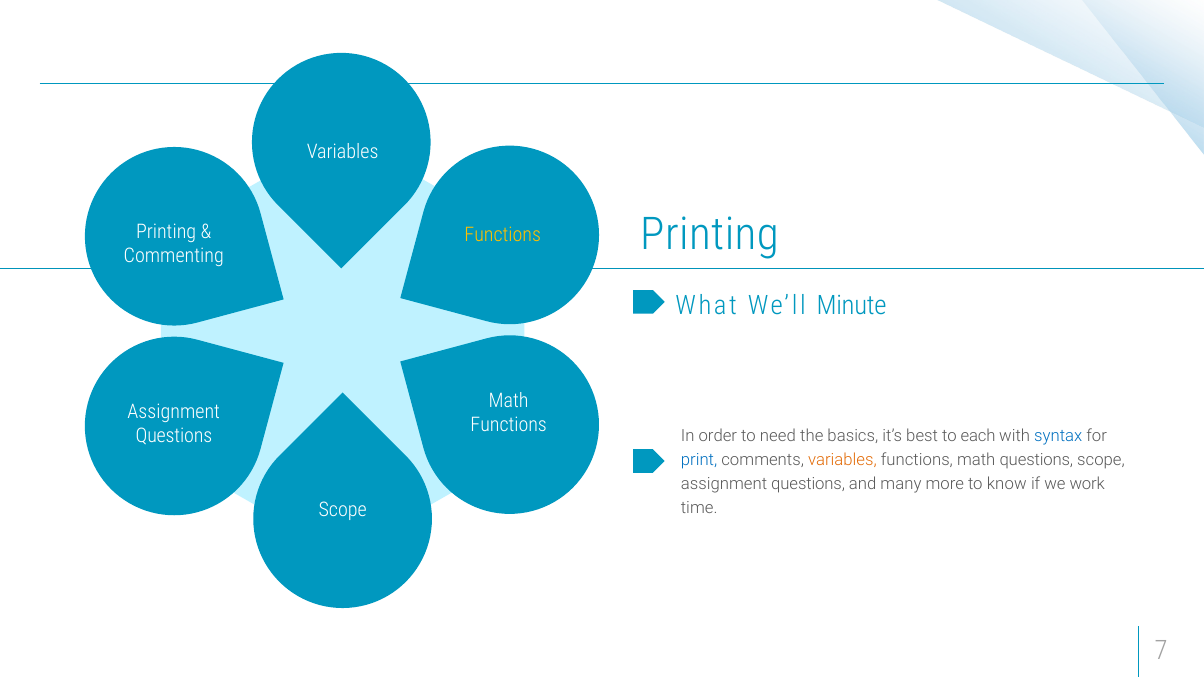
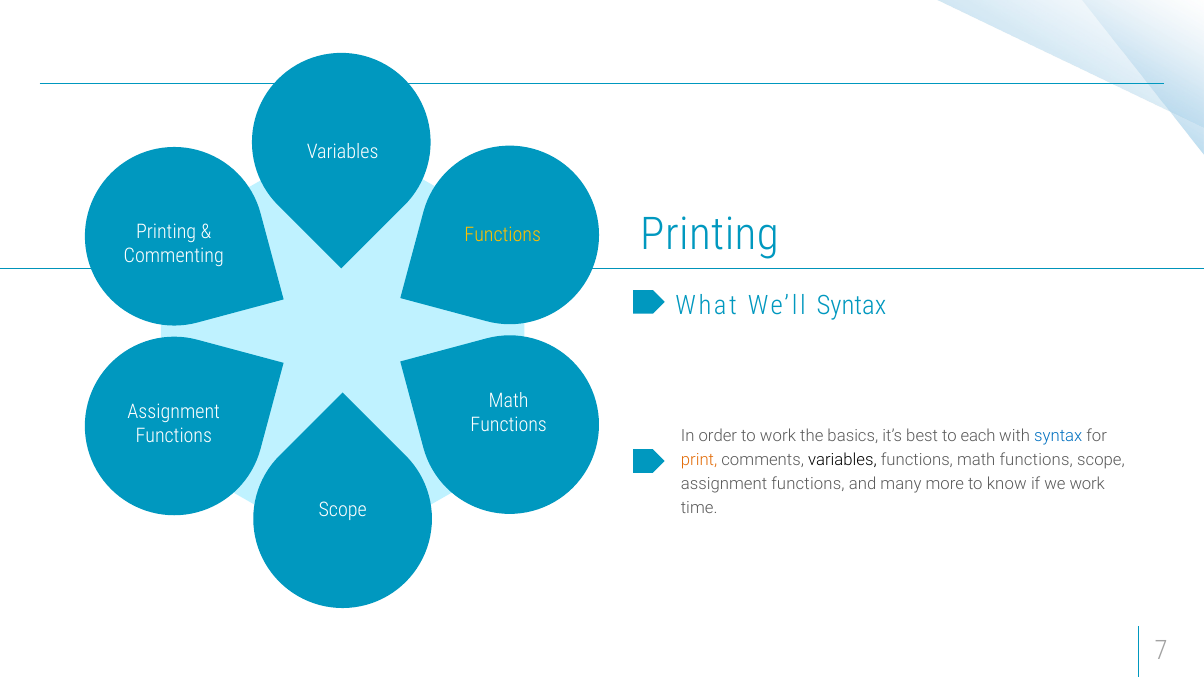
We’ll Minute: Minute -> Syntax (851, 306)
Questions: Questions -> Functions (174, 437)
to need: need -> work (778, 436)
print colour: blue -> orange (699, 460)
variables colour: orange -> black (842, 460)
questions: questions -> functions (1036, 460)
questions: questions -> functions (808, 484)
